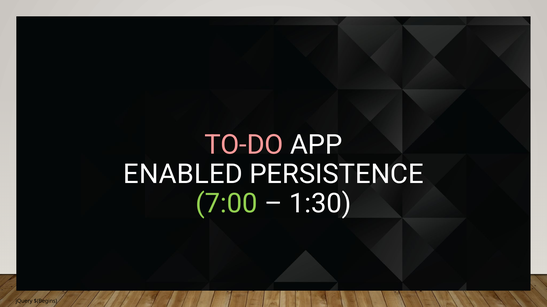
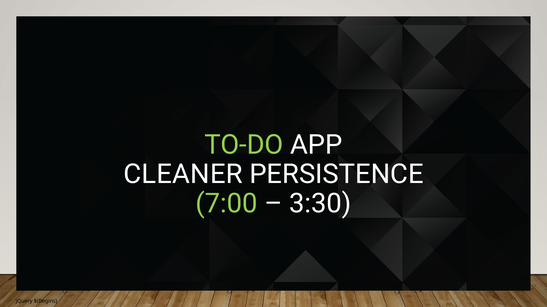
TO-DO colour: pink -> light green (244, 145)
ENABLED: ENABLED -> CLEANER (183, 175)
1:30: 1:30 -> 3:30 (320, 204)
